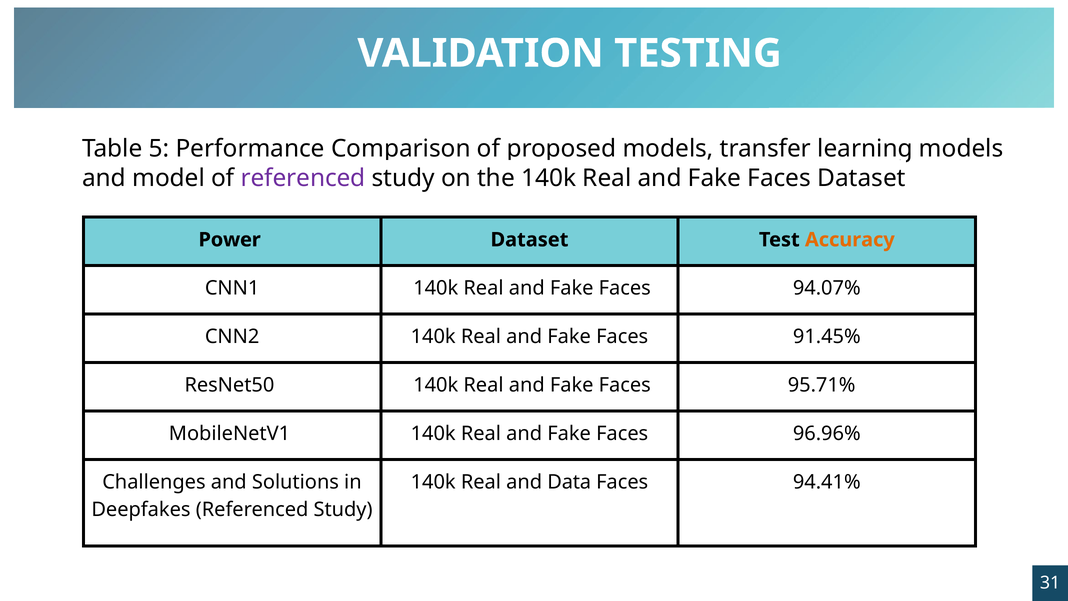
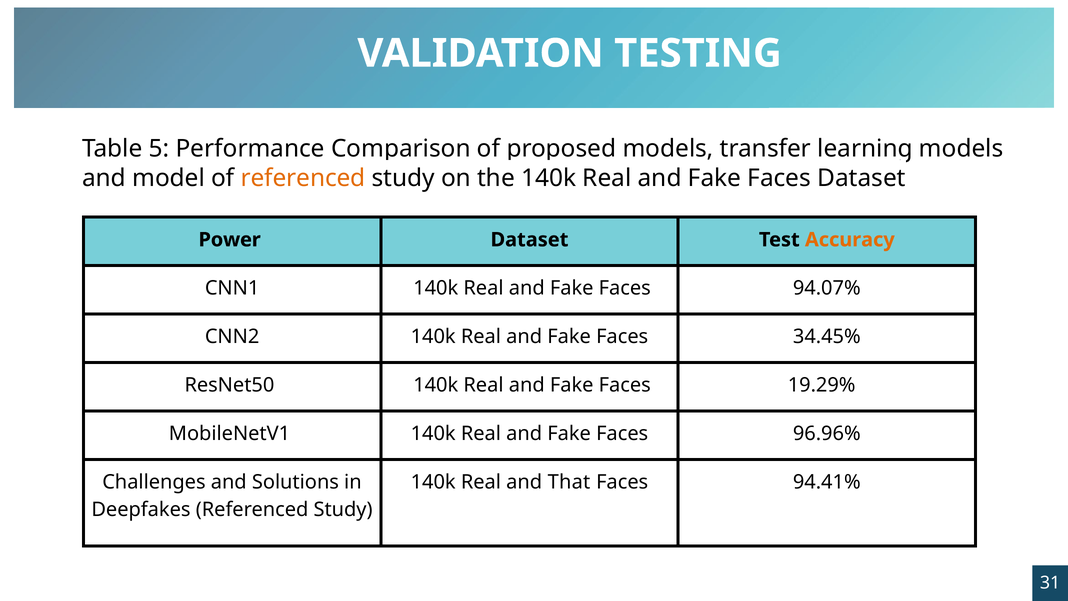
referenced colour: purple -> orange (303, 178)
91.45%: 91.45% -> 34.45% (827, 337)
95.71%: 95.71% -> 19.29% (822, 385)
Data: Data -> That (569, 482)
